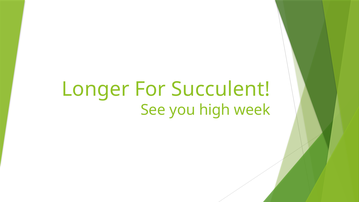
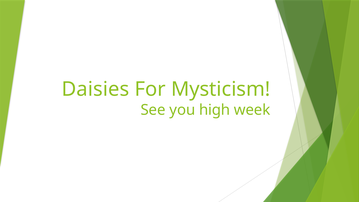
Longer: Longer -> Daisies (95, 89)
Succulent: Succulent -> Mysticism (221, 89)
